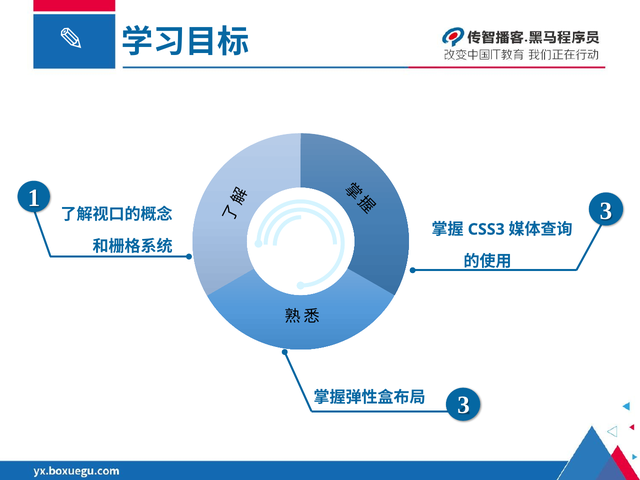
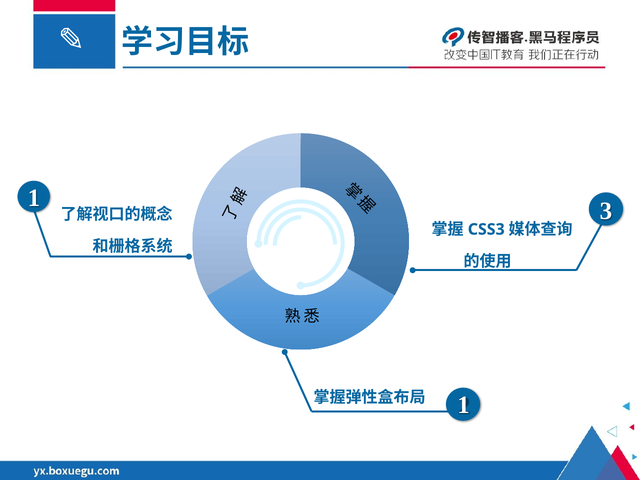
3: 3 -> 1 (464, 405)
